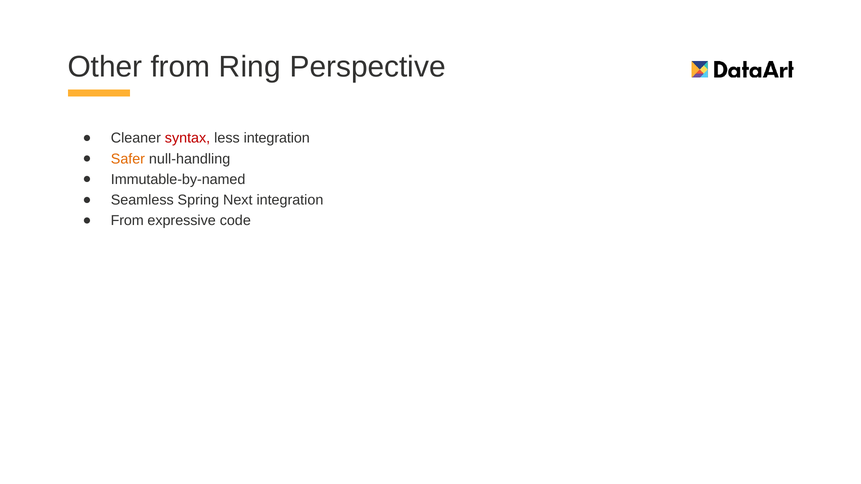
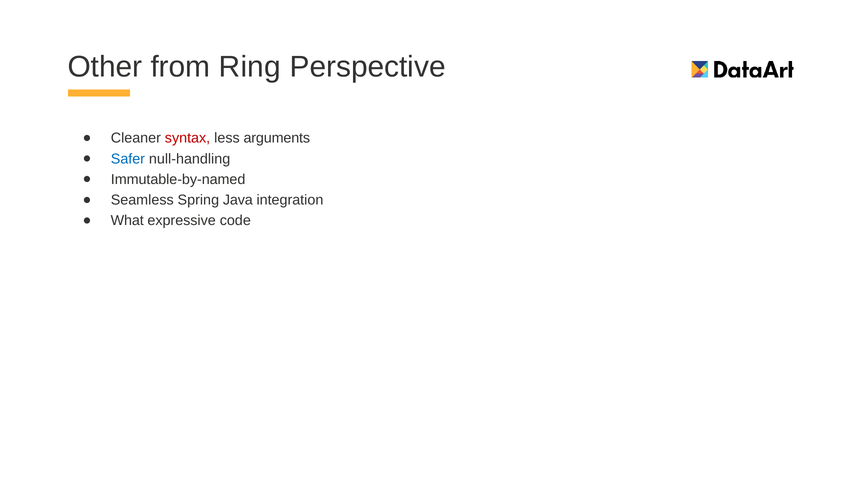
less integration: integration -> arguments (277, 138)
Safer colour: orange -> blue (128, 159)
Next: Next -> Java (238, 200)
From: From -> What (127, 221)
